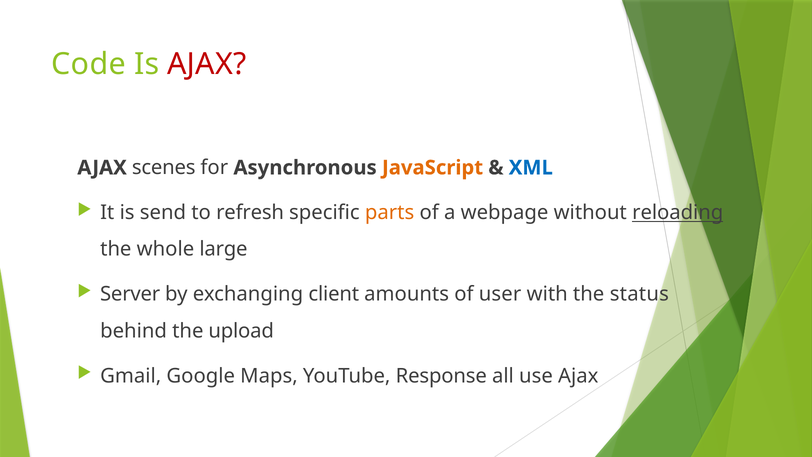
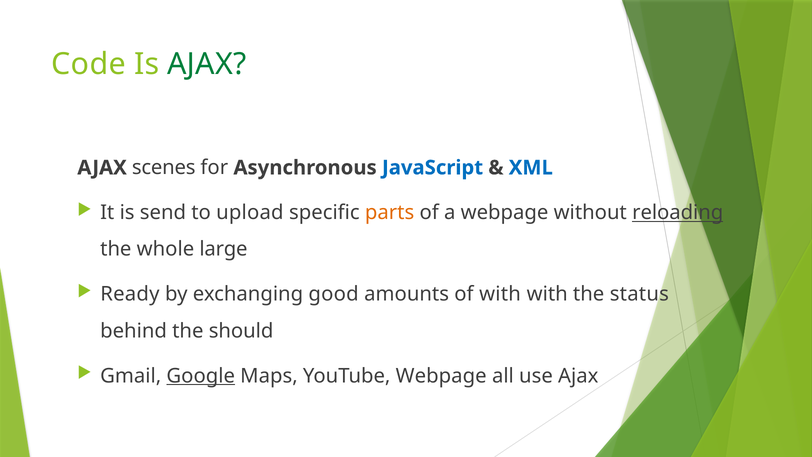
AJAX colour: red -> green (207, 64)
JavaScript colour: orange -> blue (433, 168)
refresh: refresh -> upload (250, 213)
Server: Server -> Ready (130, 294)
client: client -> good (334, 294)
of user: user -> with (500, 294)
upload: upload -> should (241, 331)
Google underline: none -> present (201, 376)
YouTube Response: Response -> Webpage (441, 376)
